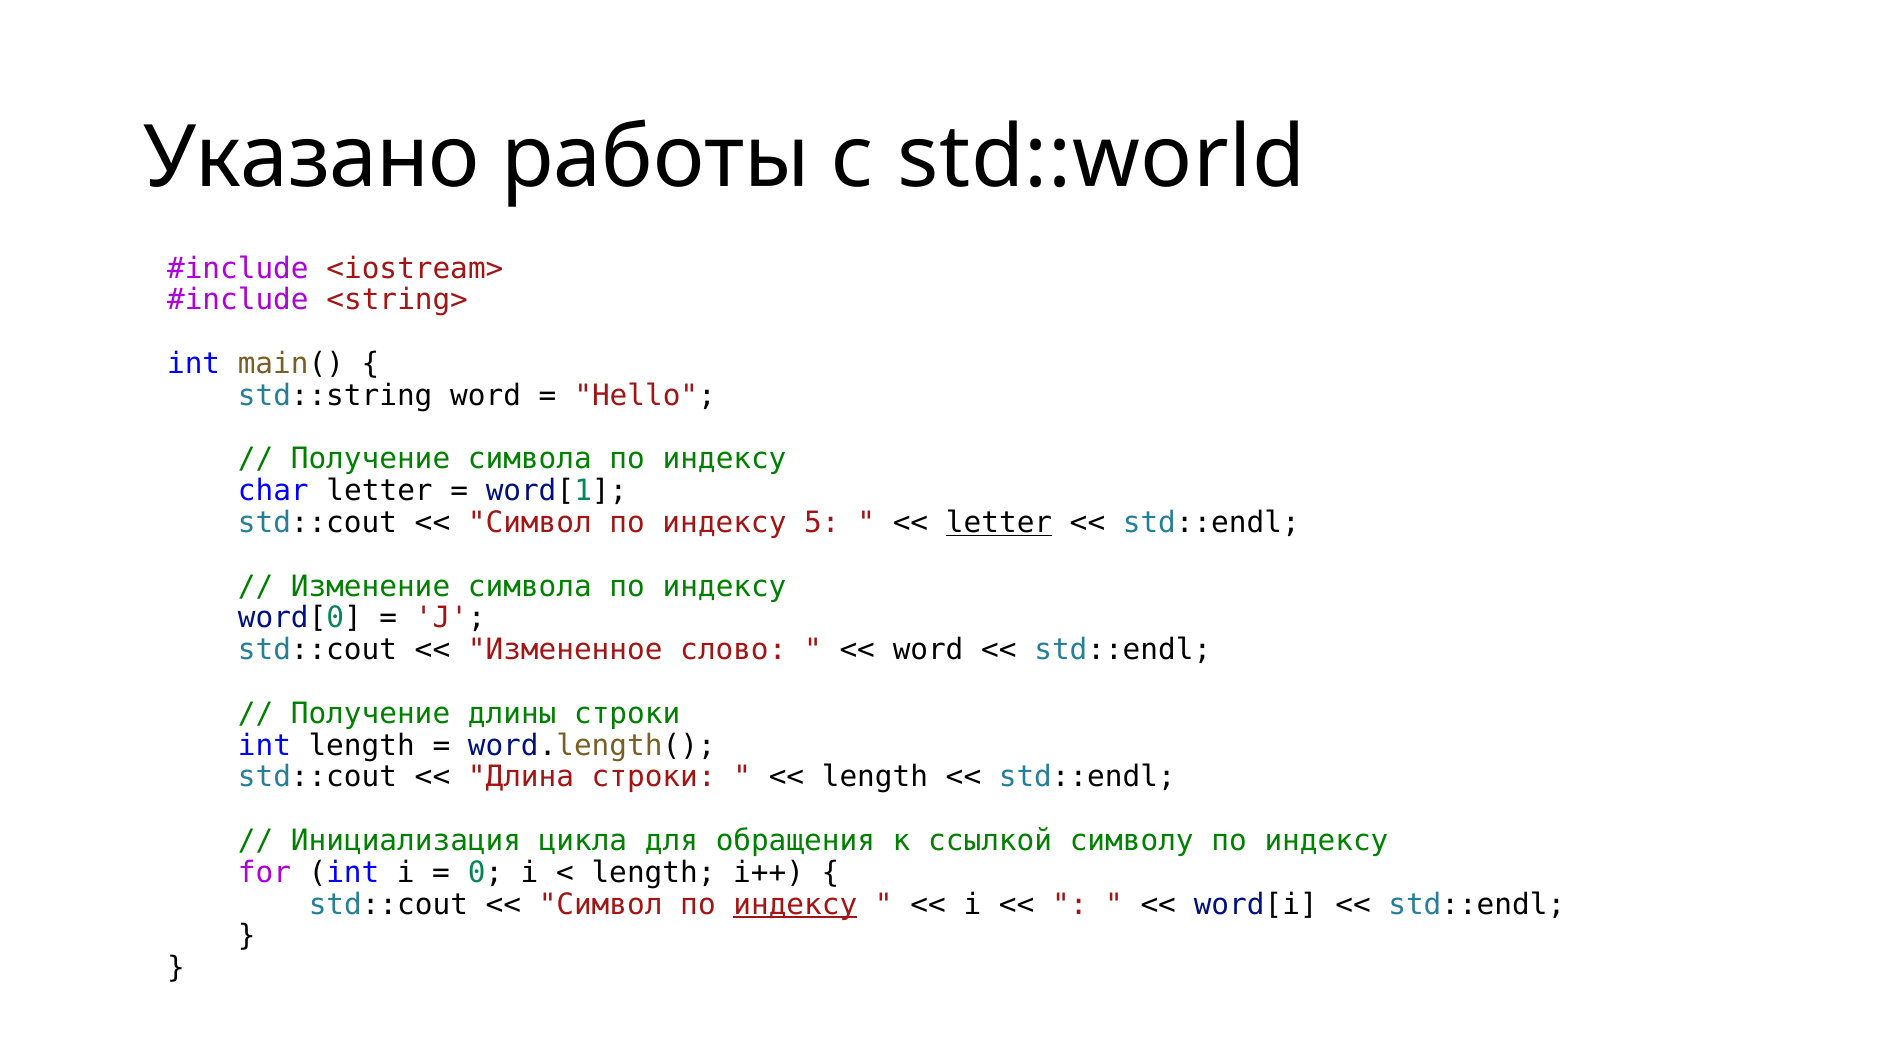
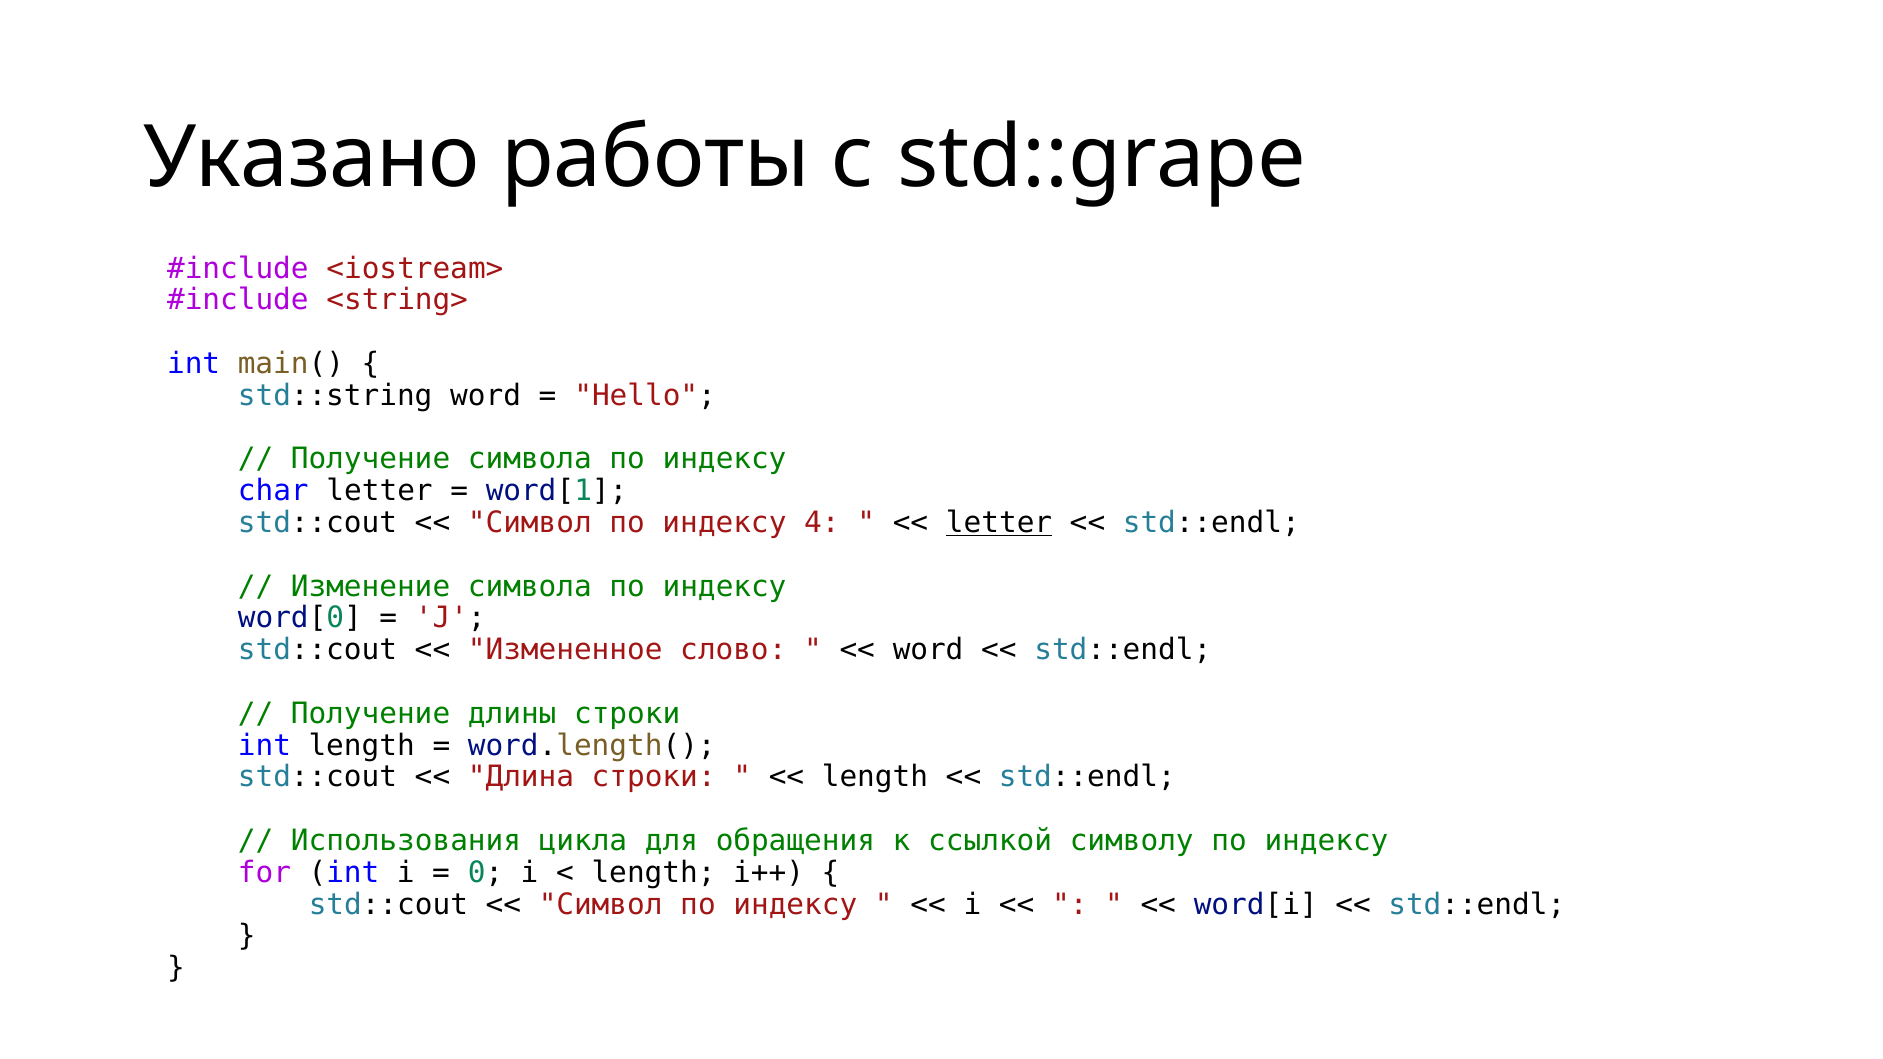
std::world: std::world -> std::grape (1102, 158)
5: 5 -> 4 (822, 523)
Инициализация: Инициализация -> Использования (406, 841)
индексу underline: present -> none (795, 905)
